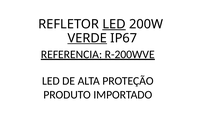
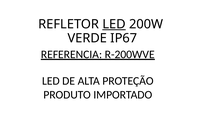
VERDE underline: present -> none (87, 38)
